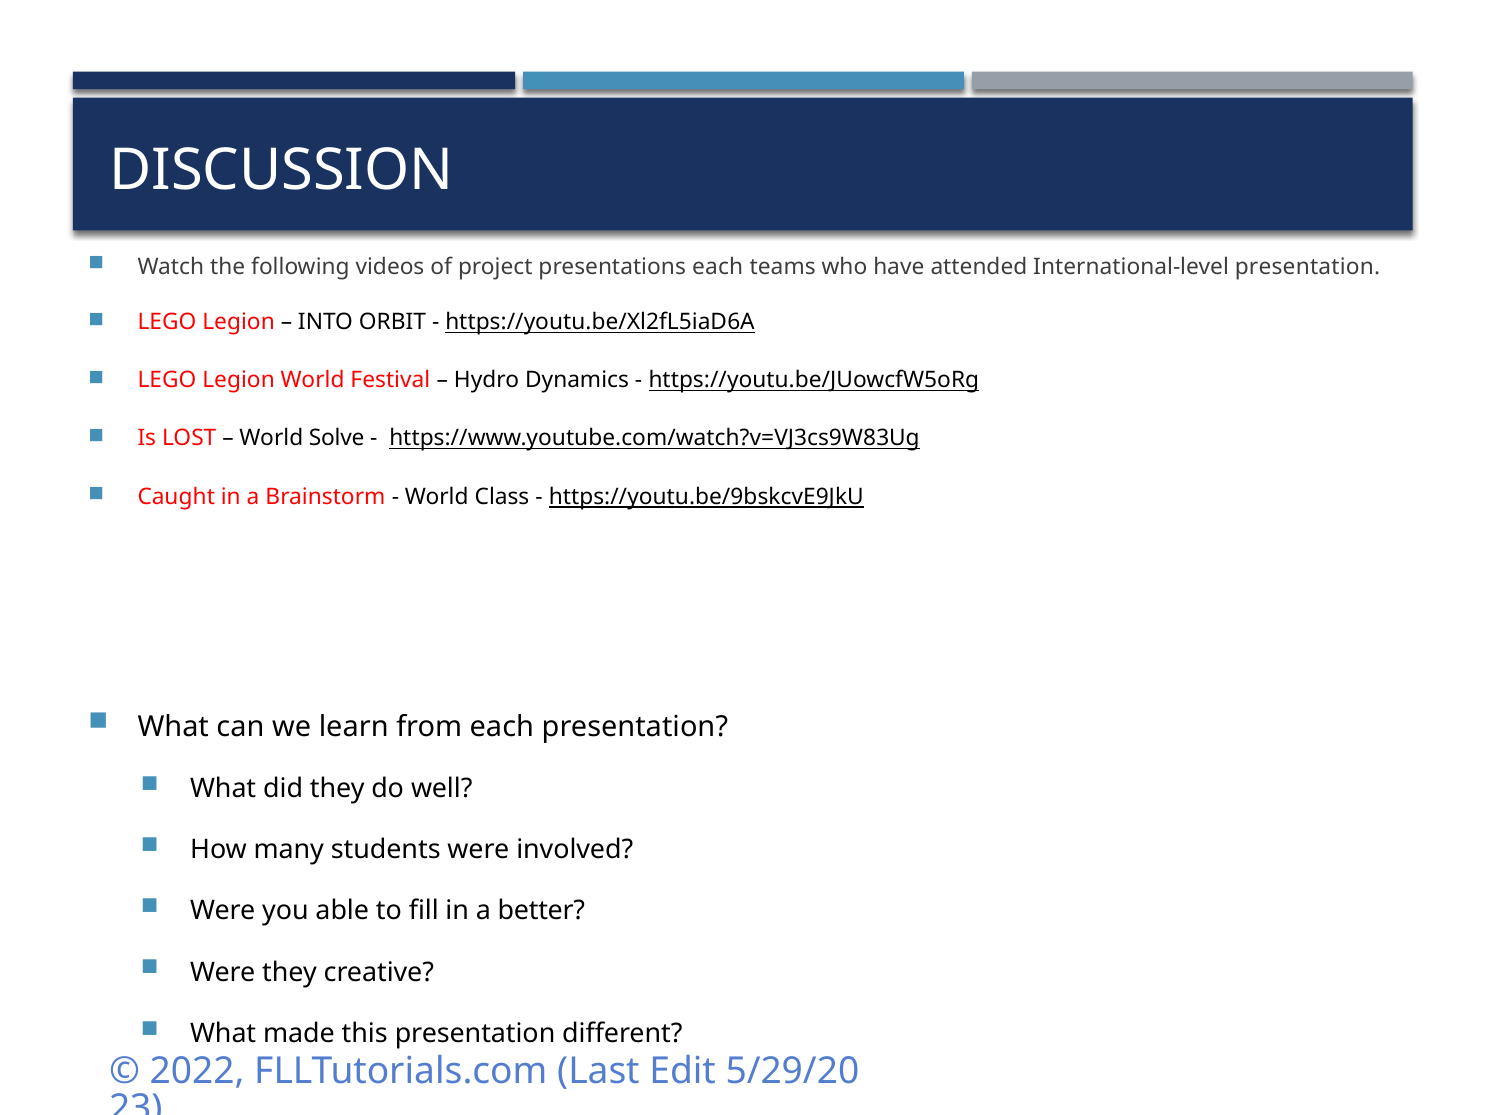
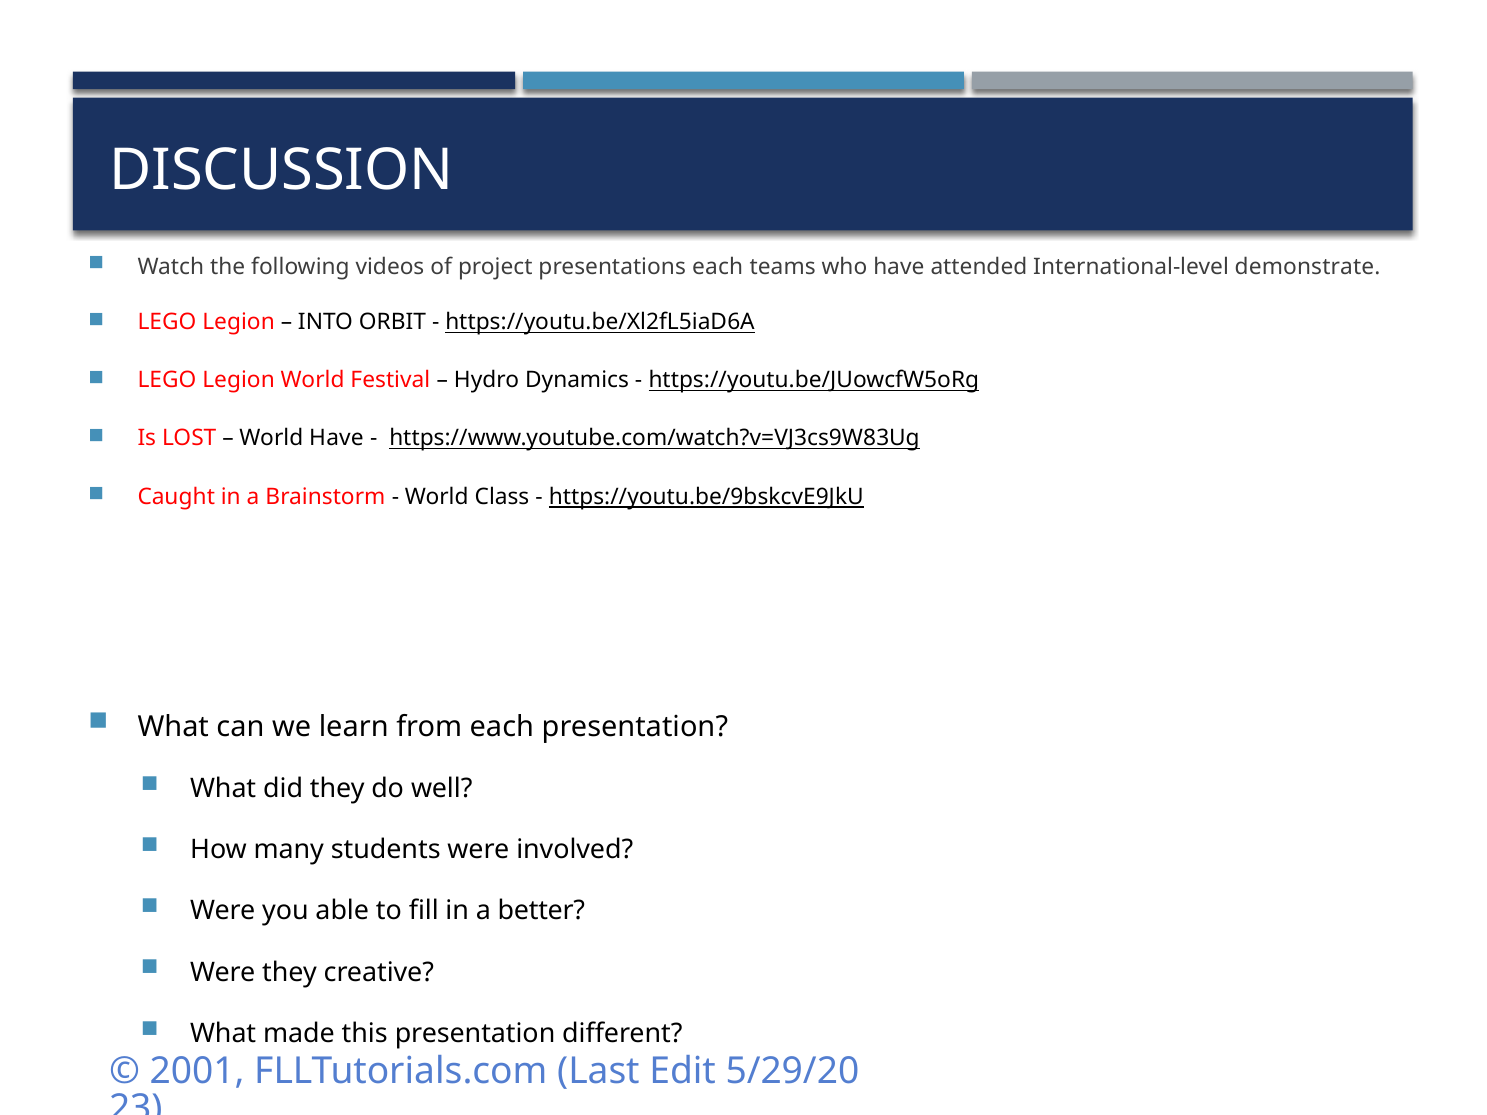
International-level presentation: presentation -> demonstrate (1308, 267)
World Solve: Solve -> Have (337, 439)
2022: 2022 -> 2001 (197, 1071)
